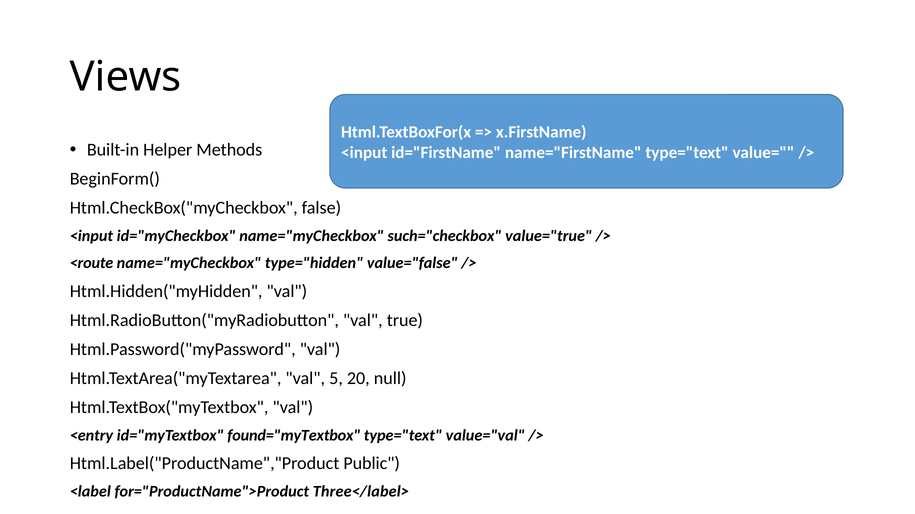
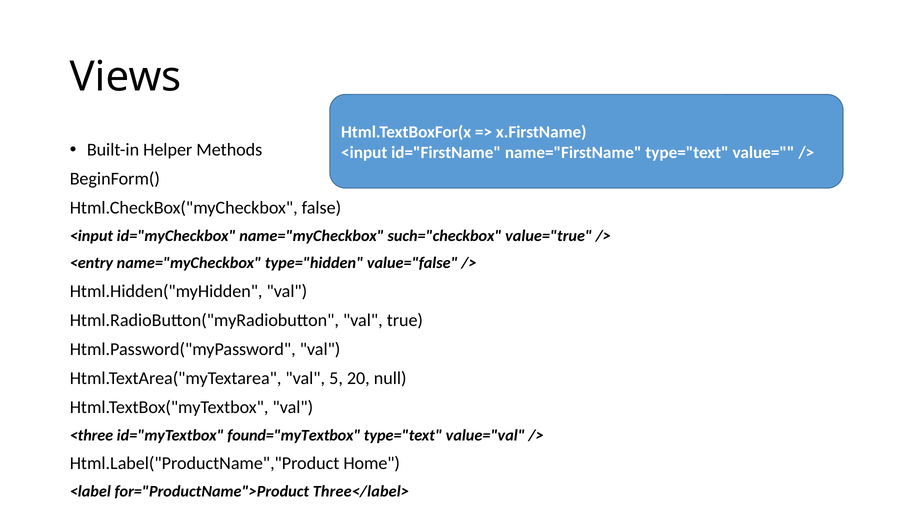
<route: <route -> <entry (91, 263)
<entry: <entry -> <three (91, 436)
Public: Public -> Home (372, 464)
